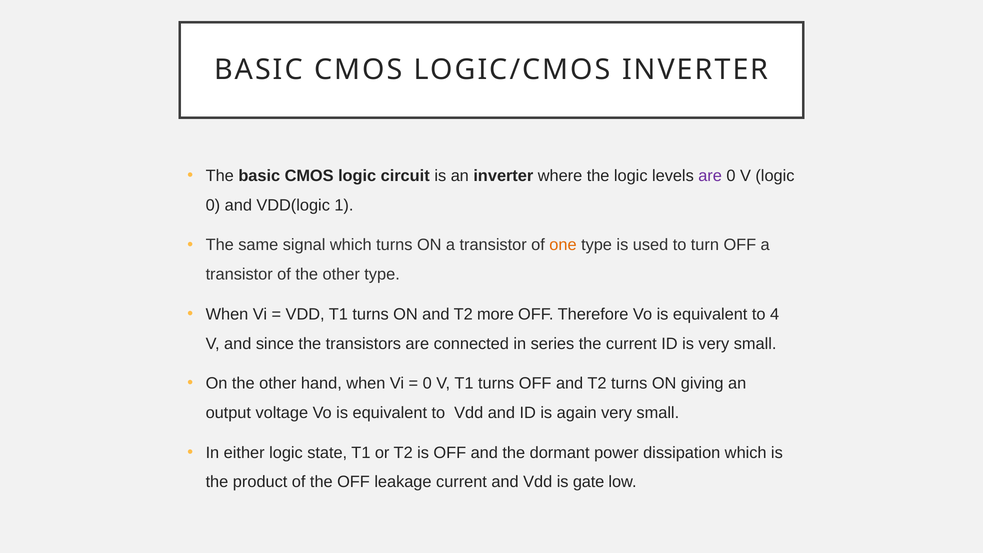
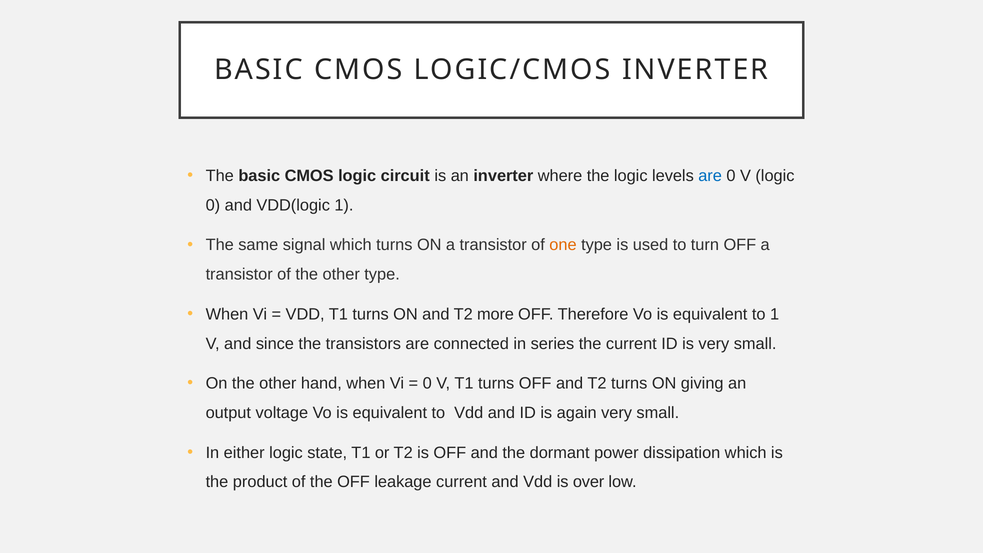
are colour: purple -> blue (710, 176)
to 4: 4 -> 1 (775, 314)
gate: gate -> over (589, 482)
